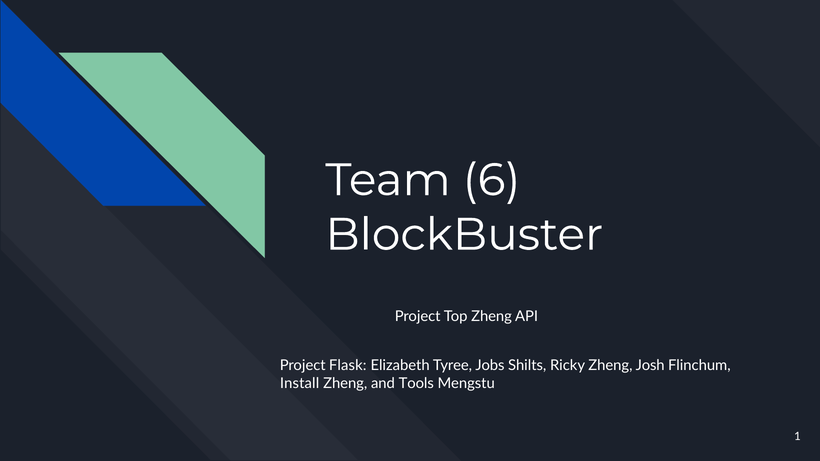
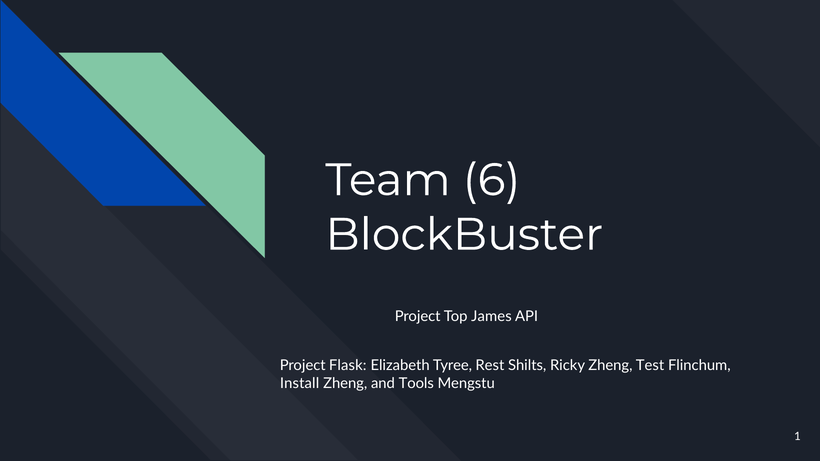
Top Zheng: Zheng -> James (491, 316)
Jobs: Jobs -> Rest (490, 366)
Josh: Josh -> Test (650, 366)
